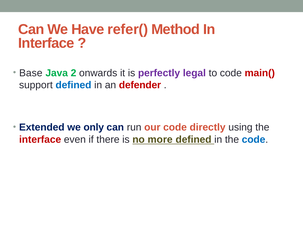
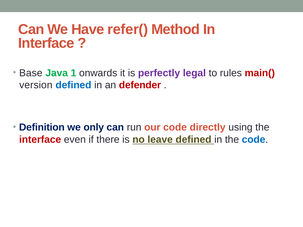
2: 2 -> 1 (74, 73)
to code: code -> rules (231, 73)
support: support -> version (36, 85)
Extended: Extended -> Definition (42, 128)
more: more -> leave (160, 140)
